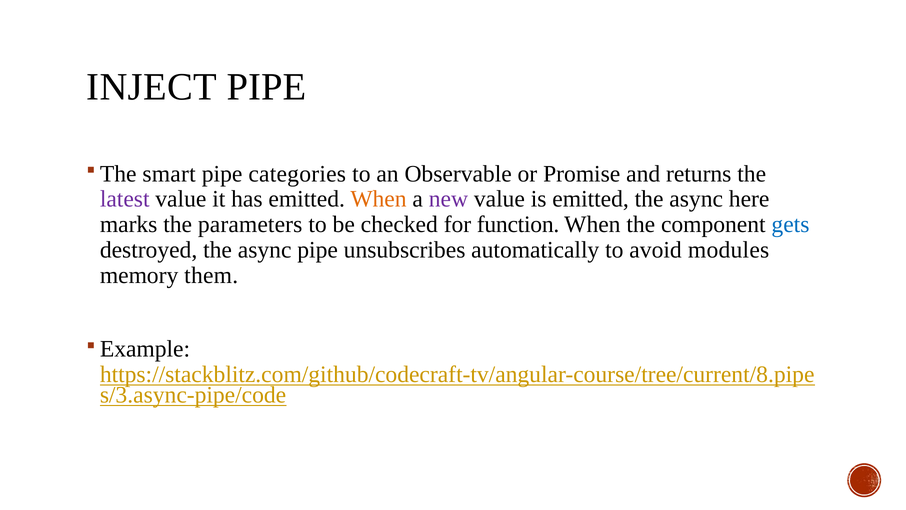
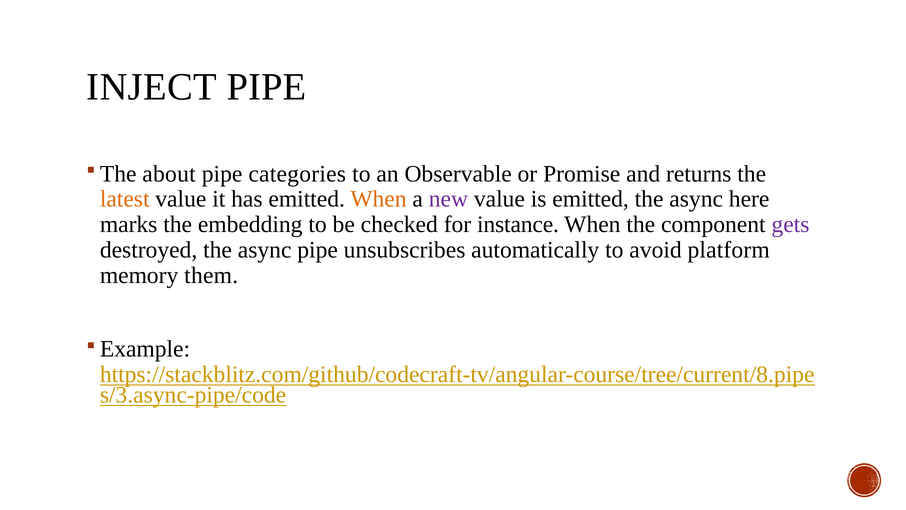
smart: smart -> about (169, 174)
latest colour: purple -> orange (125, 199)
parameters: parameters -> embedding (250, 224)
function: function -> instance (518, 224)
gets colour: blue -> purple (790, 224)
modules: modules -> platform (729, 250)
